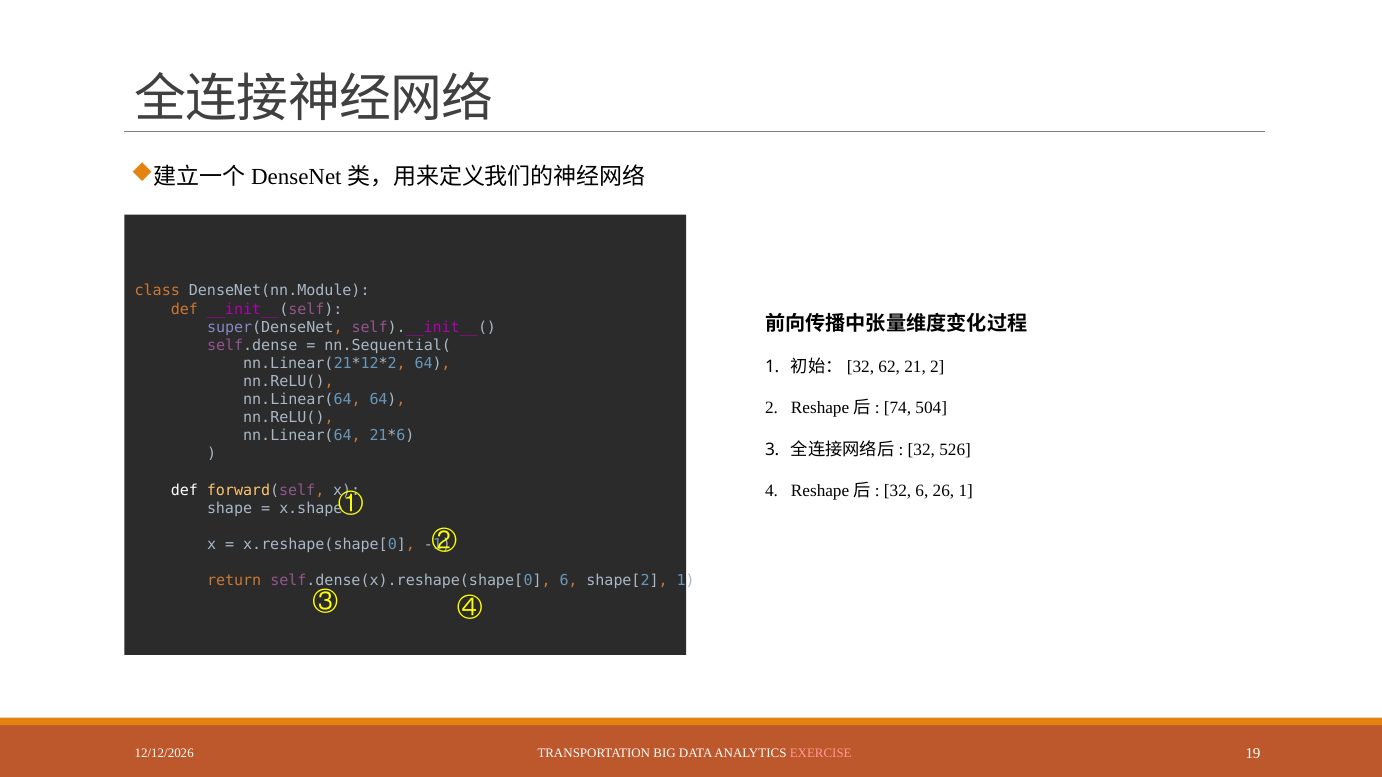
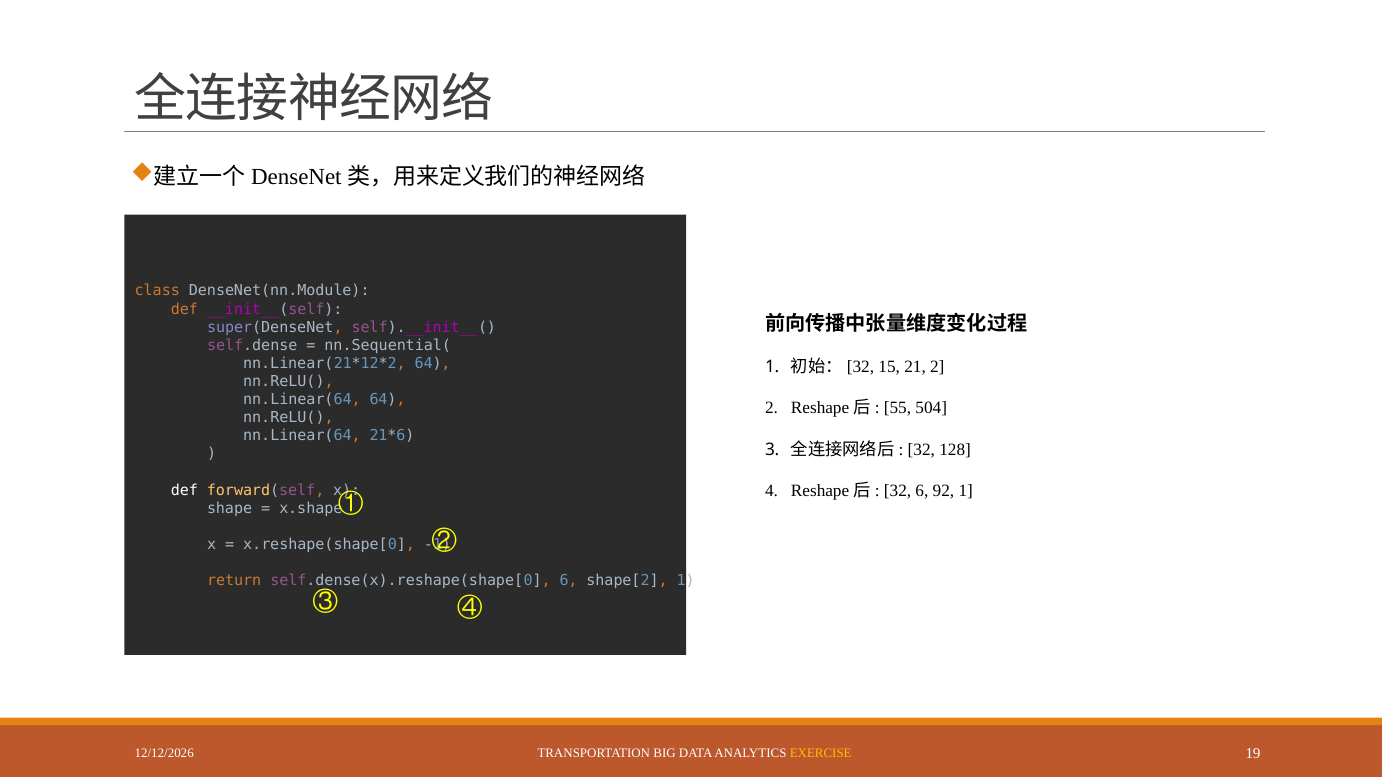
62: 62 -> 15 (889, 367)
74: 74 -> 55 (897, 408)
526: 526 -> 128 (955, 450)
26: 26 -> 92 (943, 491)
EXERCISE colour: pink -> yellow (821, 754)
